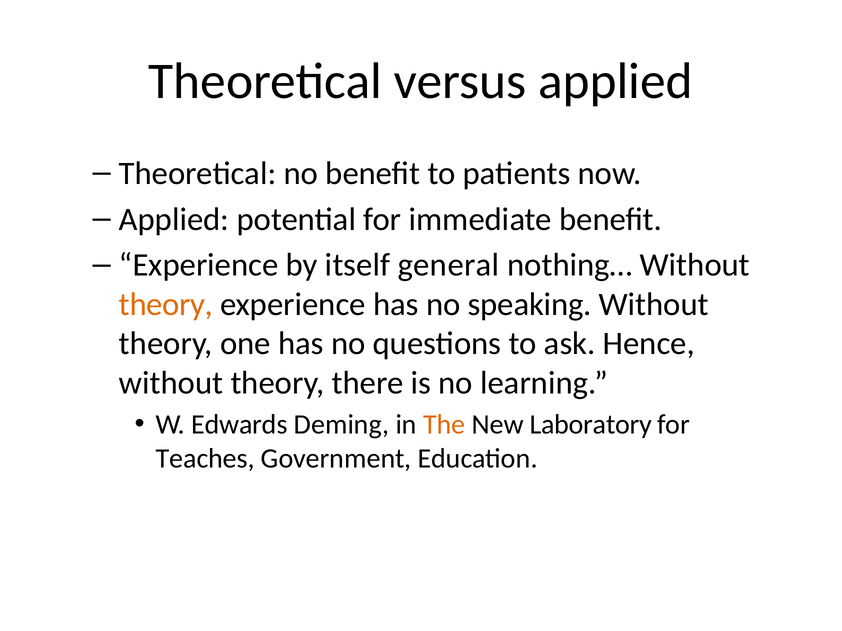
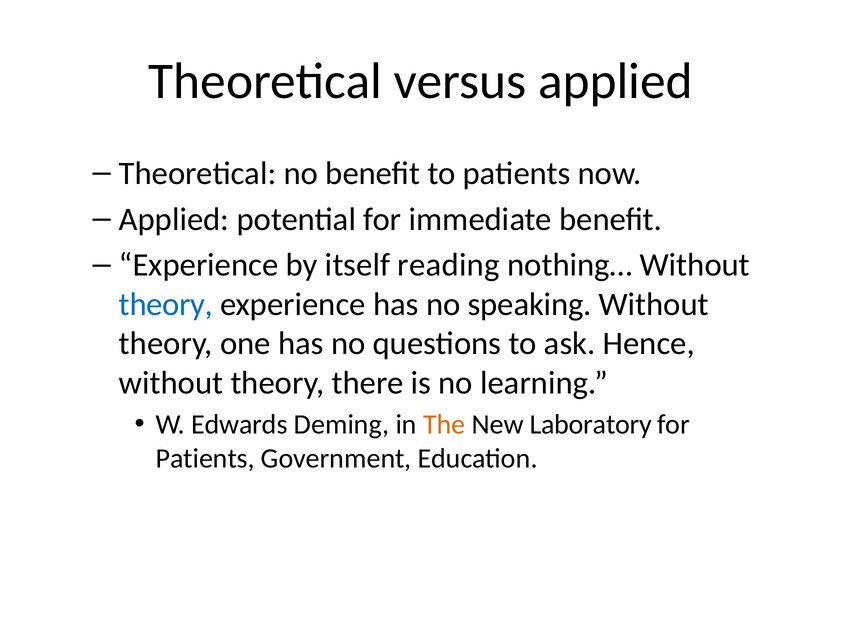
general: general -> reading (449, 265)
theory colour: orange -> blue (166, 305)
Teaches: Teaches -> Patients (205, 459)
